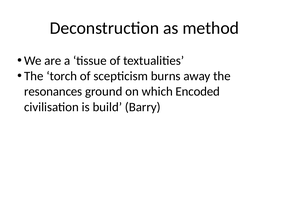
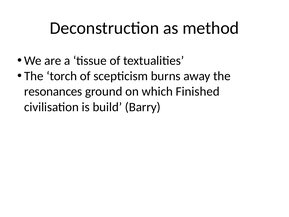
Encoded: Encoded -> Finished (198, 91)
